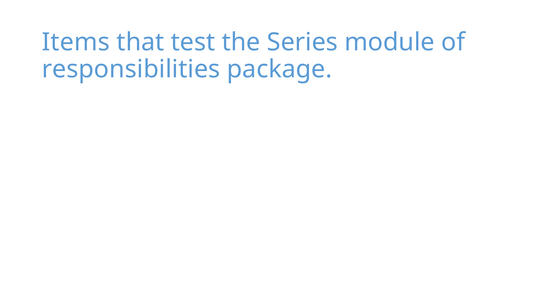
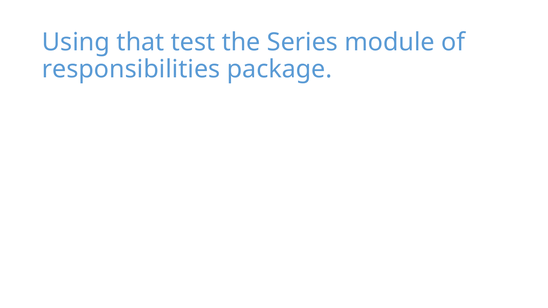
Items: Items -> Using (76, 42)
